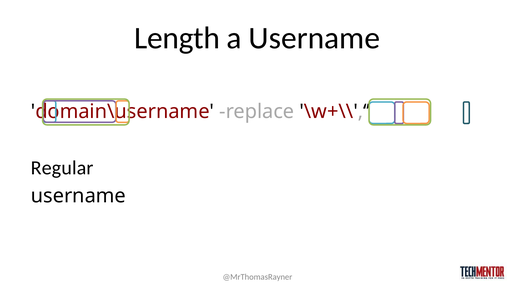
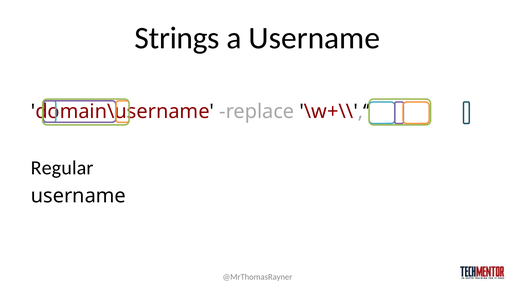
Length: Length -> Strings (177, 38)
